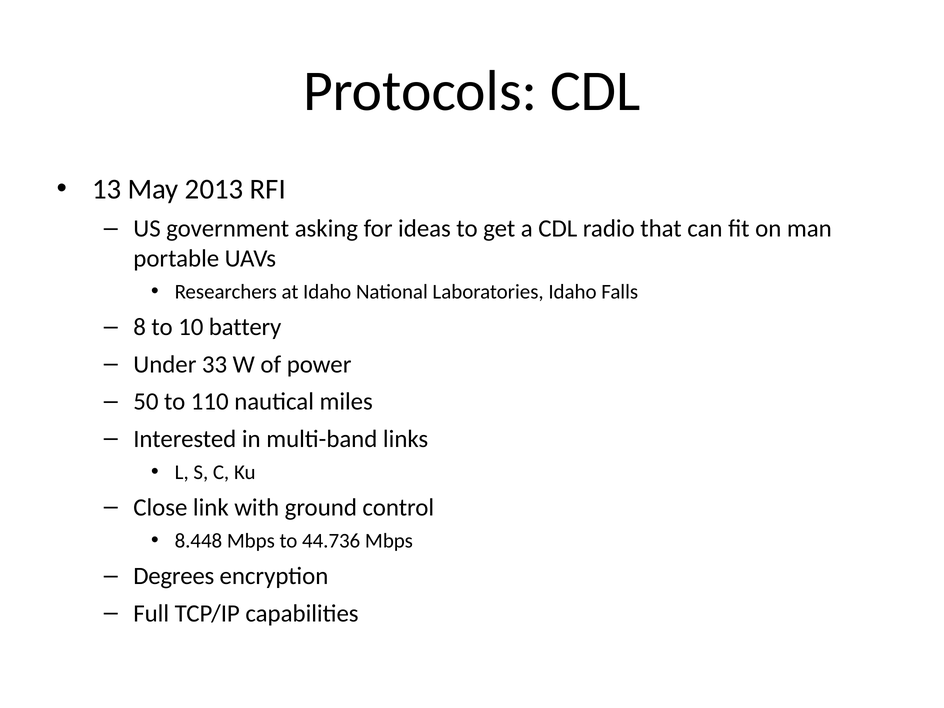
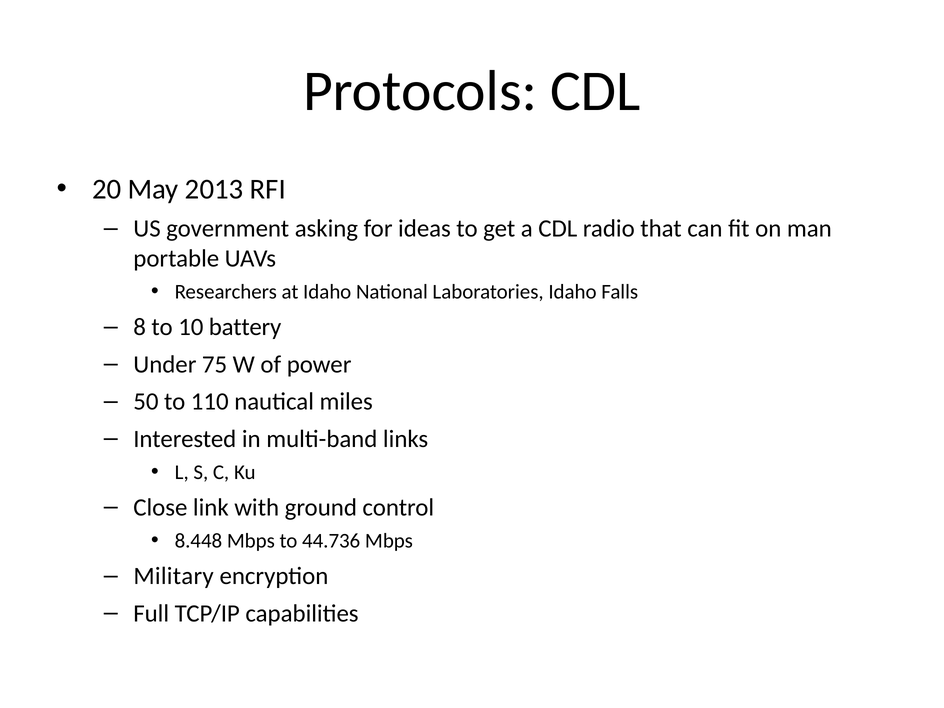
13: 13 -> 20 (107, 189)
33: 33 -> 75 (215, 364)
Degrees: Degrees -> Military (174, 576)
